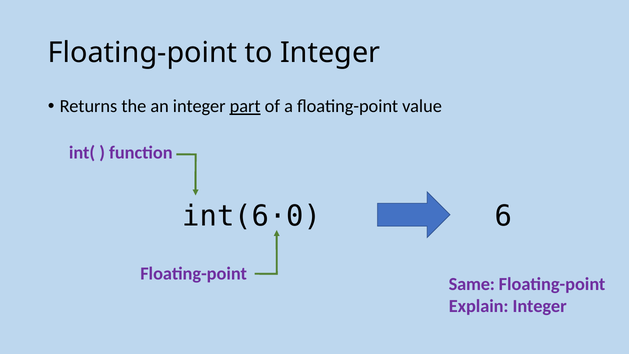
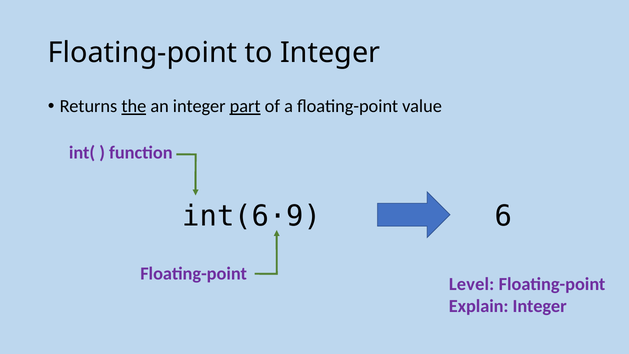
the underline: none -> present (134, 106)
int(6·0: int(6·0 -> int(6·9 (252, 216)
Same: Same -> Level (472, 284)
